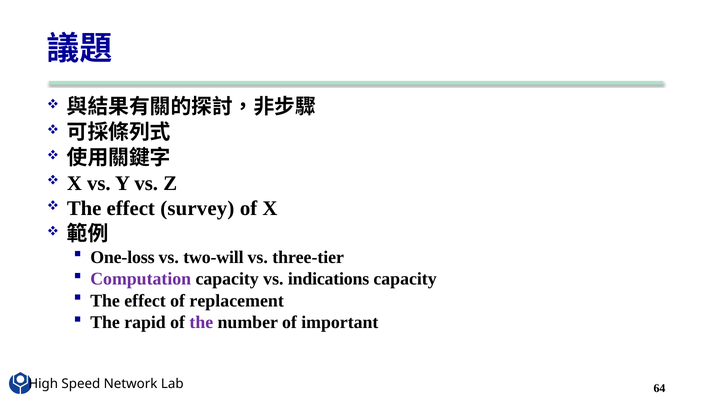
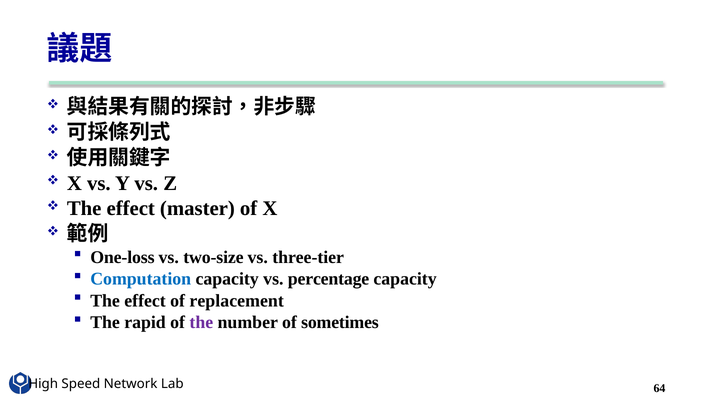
survey: survey -> master (197, 208)
two-will: two-will -> two-size (213, 257)
Computation colour: purple -> blue (141, 279)
indications: indications -> percentage (329, 279)
important: important -> sometimes (340, 322)
